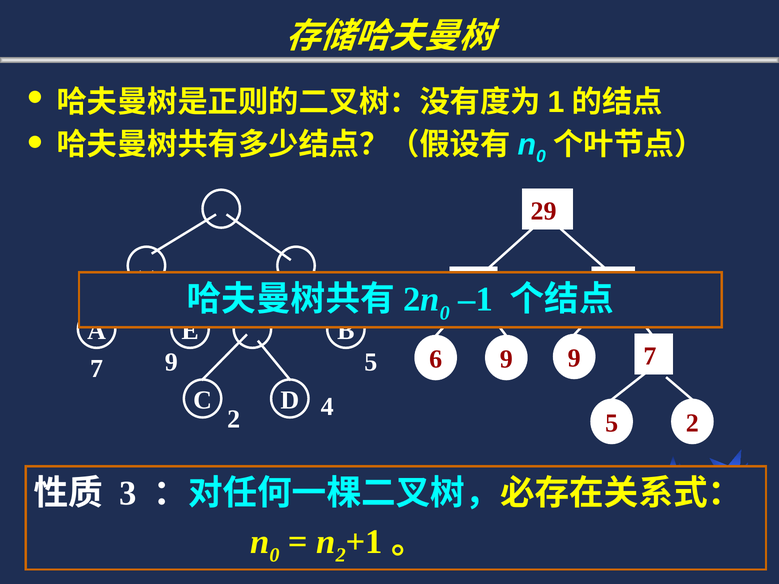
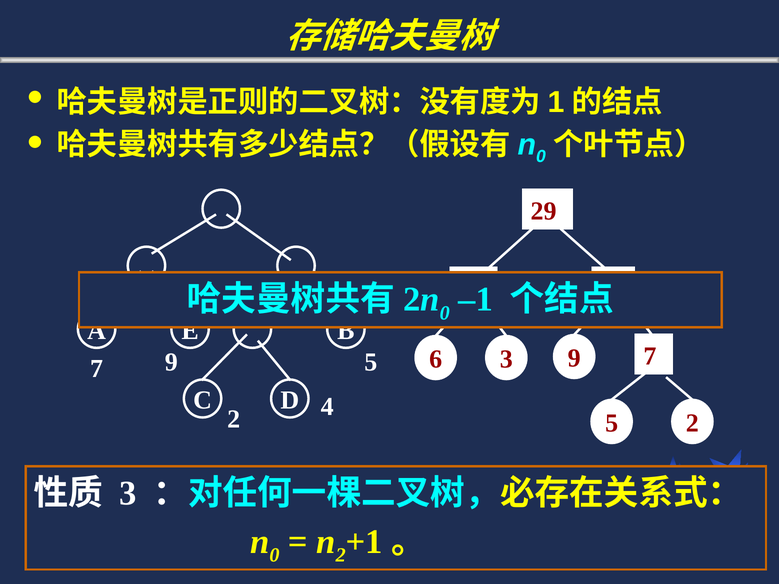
6 9: 9 -> 3 (506, 360)
